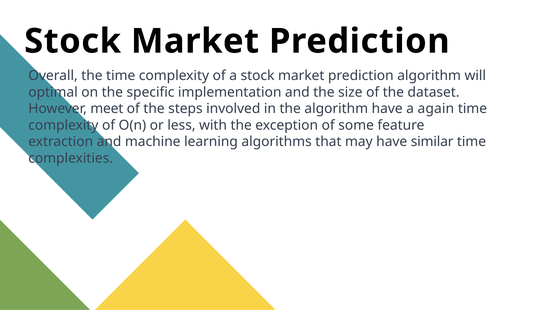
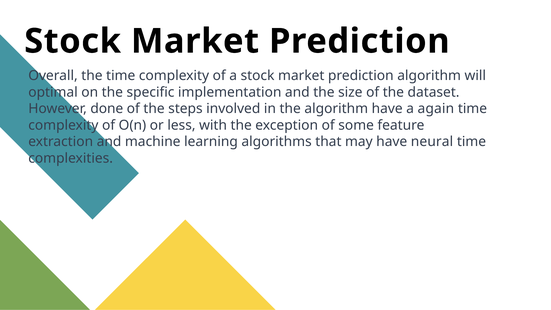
meet: meet -> done (107, 109)
similar: similar -> neural (432, 142)
